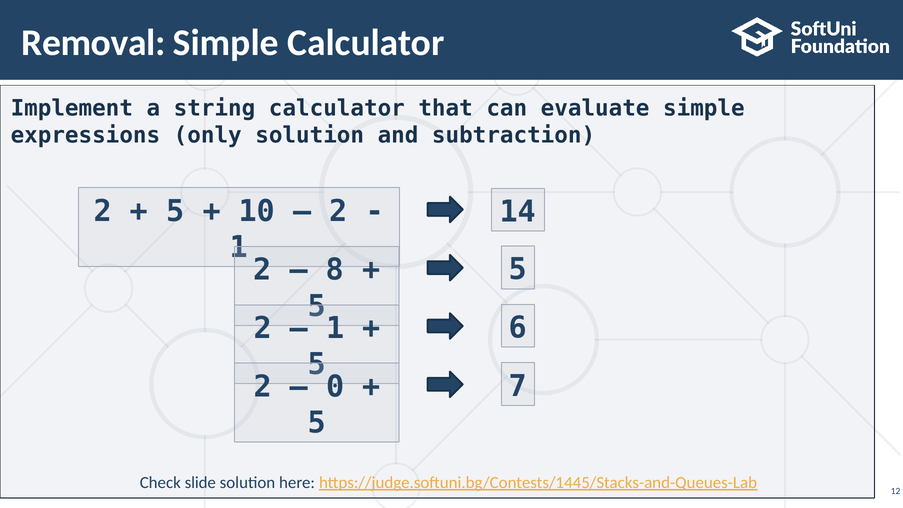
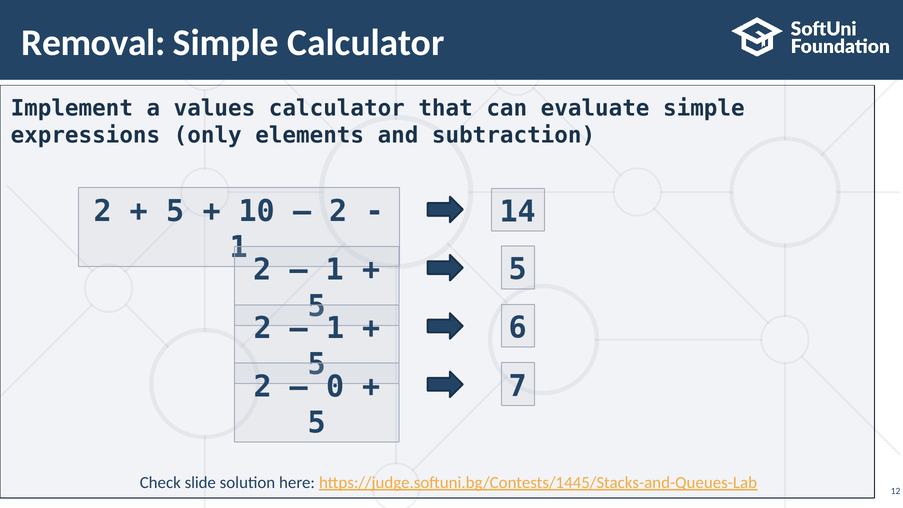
string: string -> values (214, 108)
only solution: solution -> elements (310, 135)
8: 8 -> 1 (335, 270)
